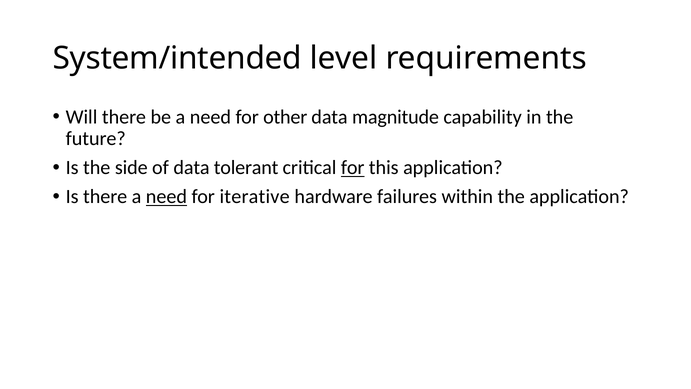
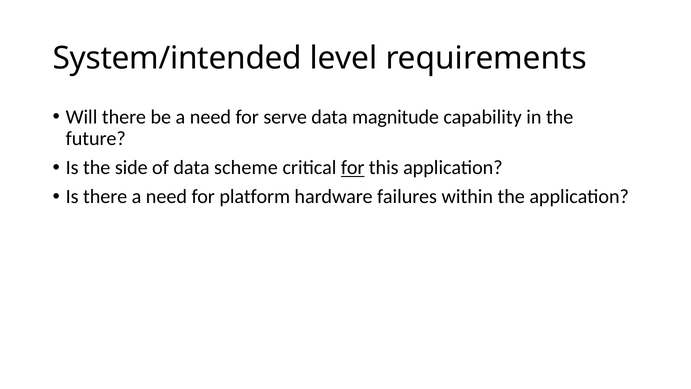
other: other -> serve (285, 117)
tolerant: tolerant -> scheme (246, 168)
need underline: present -> none (166, 197)
iterative: iterative -> platform (255, 197)
